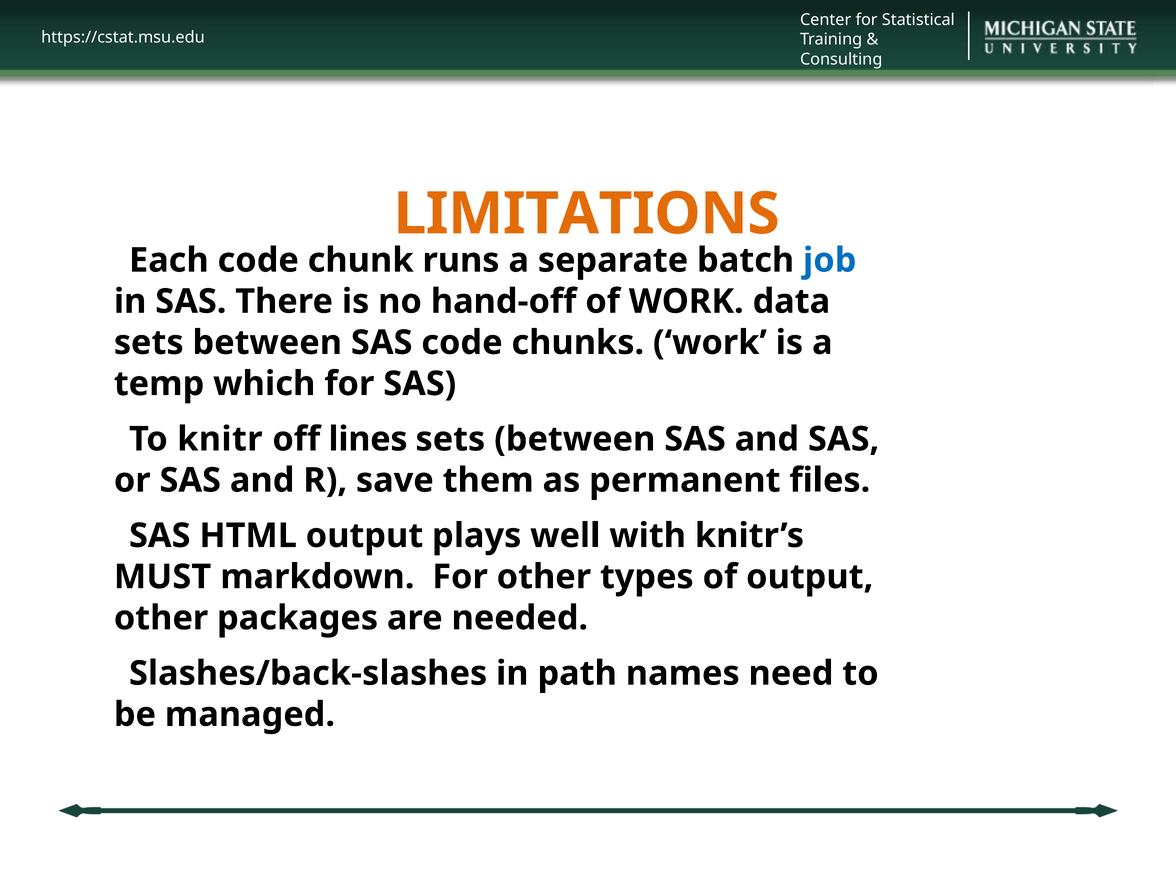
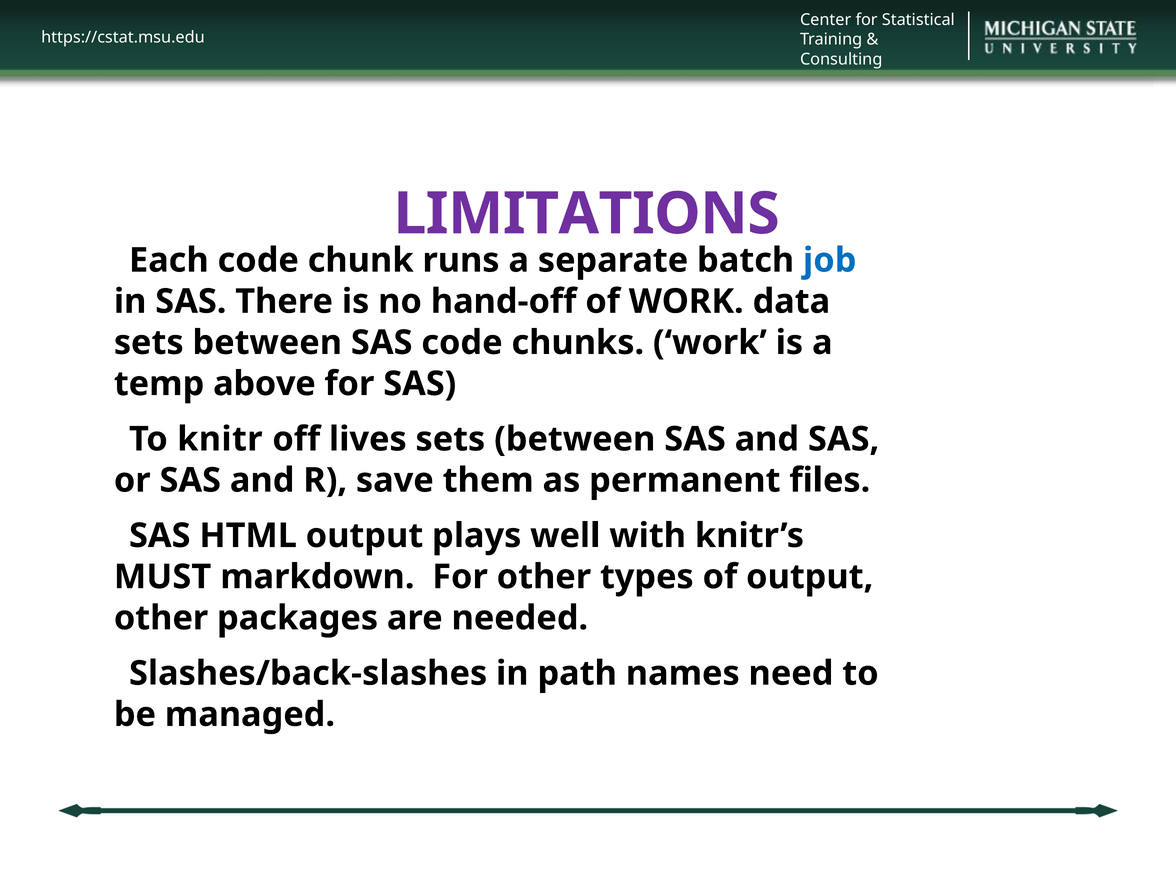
LIMITATIONS colour: orange -> purple (587, 214)
which: which -> above (264, 384)
lines: lines -> lives (368, 439)
